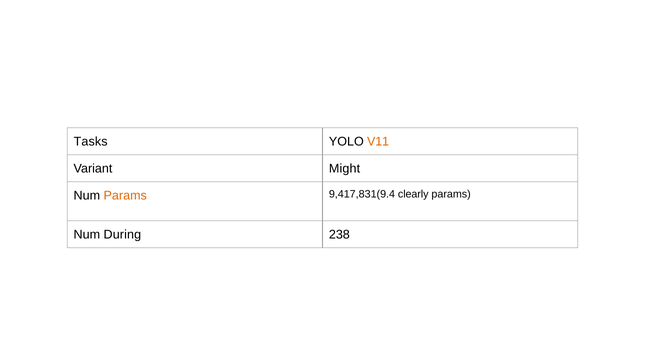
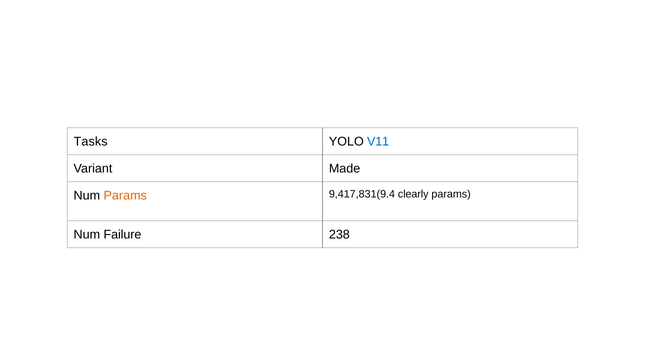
V11 colour: orange -> blue (378, 141)
Might: Might -> Made (345, 168)
During: During -> Failure (122, 234)
